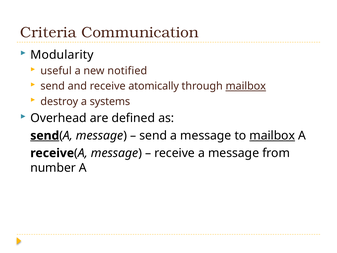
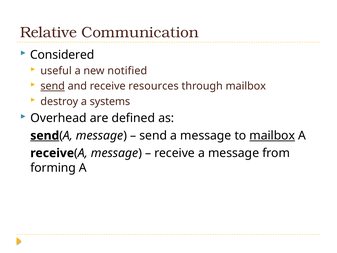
Criteria: Criteria -> Relative (48, 33)
Modularity: Modularity -> Considered (62, 55)
send underline: none -> present (53, 86)
atomically: atomically -> resources (154, 86)
mailbox underline: present -> none (246, 86)
number: number -> forming (53, 168)
